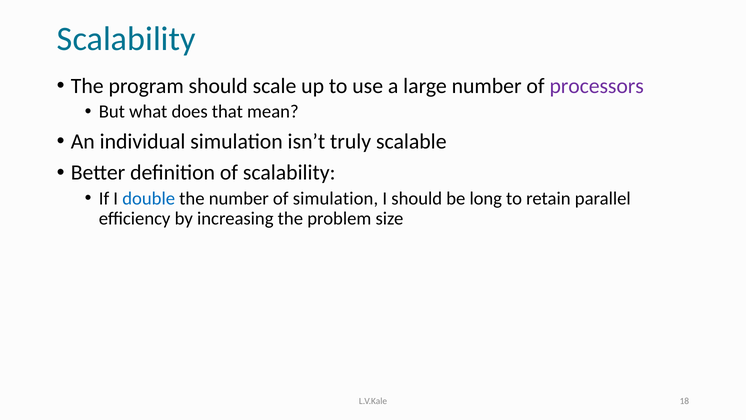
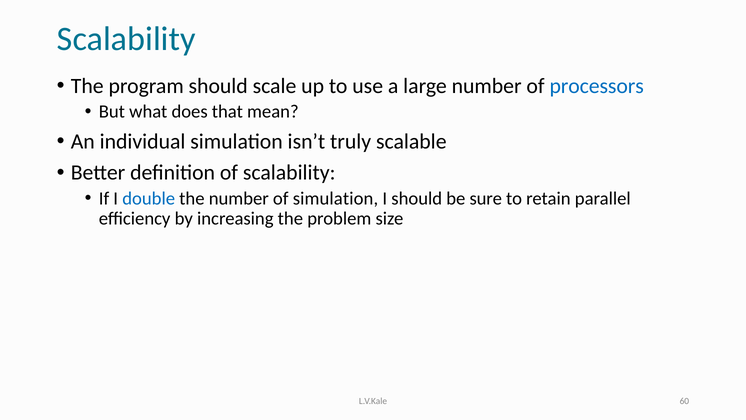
processors colour: purple -> blue (597, 86)
long: long -> sure (486, 198)
18: 18 -> 60 (684, 401)
